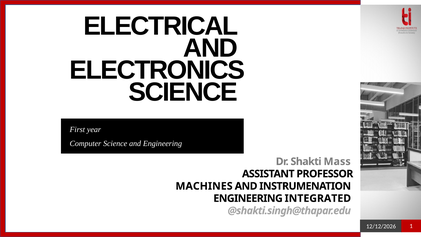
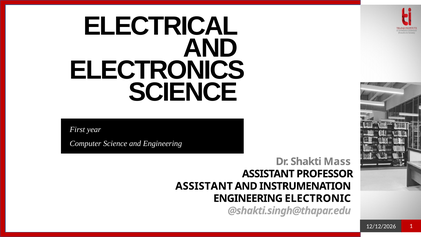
MACHINES: MACHINES -> ASSISTANT (204, 186)
INTEGRATED: INTEGRATED -> ELECTRONIC (318, 198)
